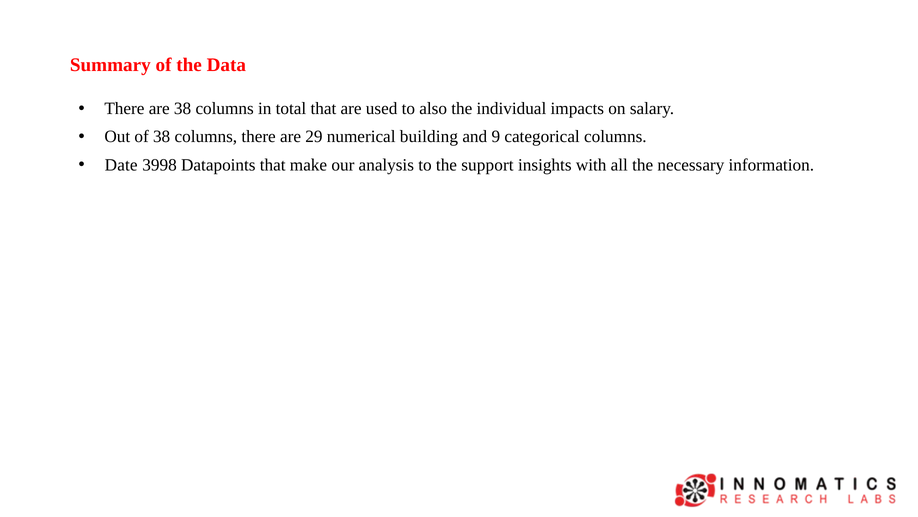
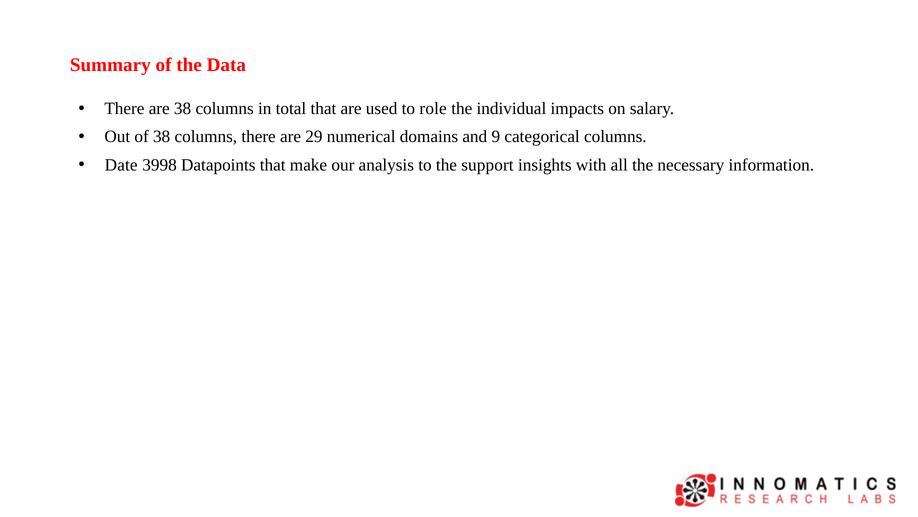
also: also -> role (433, 108)
building: building -> domains (429, 137)
